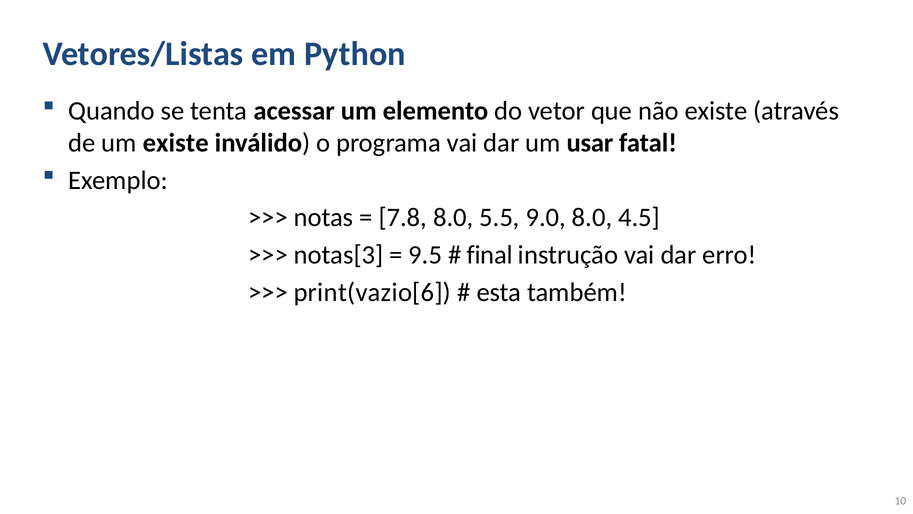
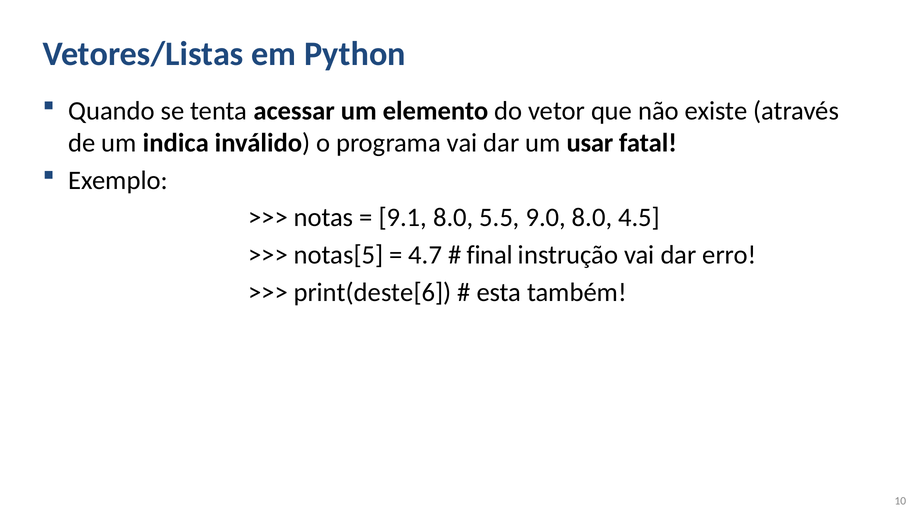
um existe: existe -> indica (176, 143)
7.8: 7.8 -> 9.1 (403, 217)
notas[3: notas[3 -> notas[5 (338, 255)
9.5: 9.5 -> 4.7 (425, 255)
print(vazio[6: print(vazio[6 -> print(deste[6 (373, 292)
